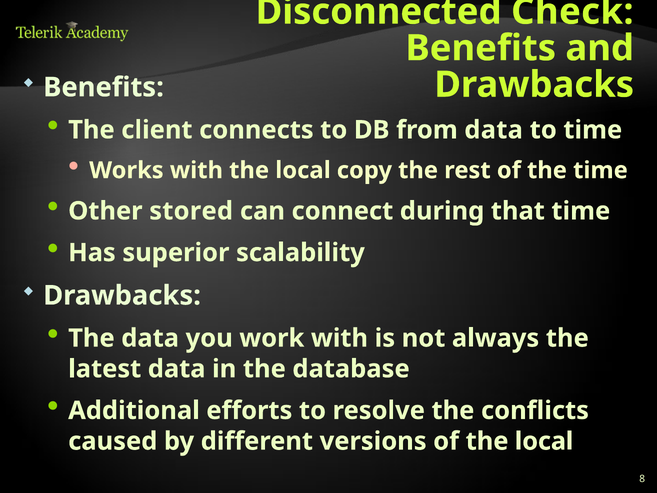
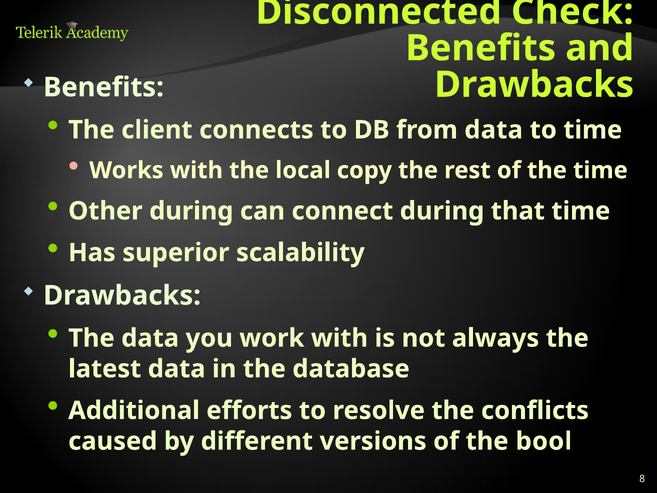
Other stored: stored -> during (191, 211)
of the local: local -> bool (544, 441)
